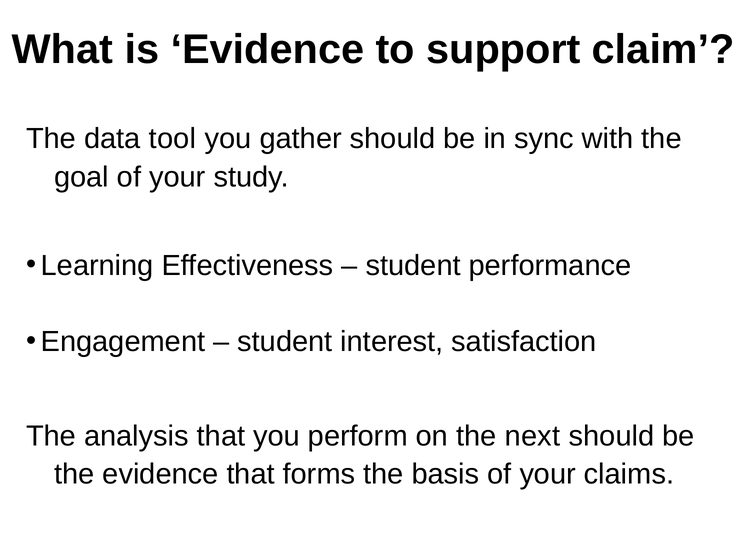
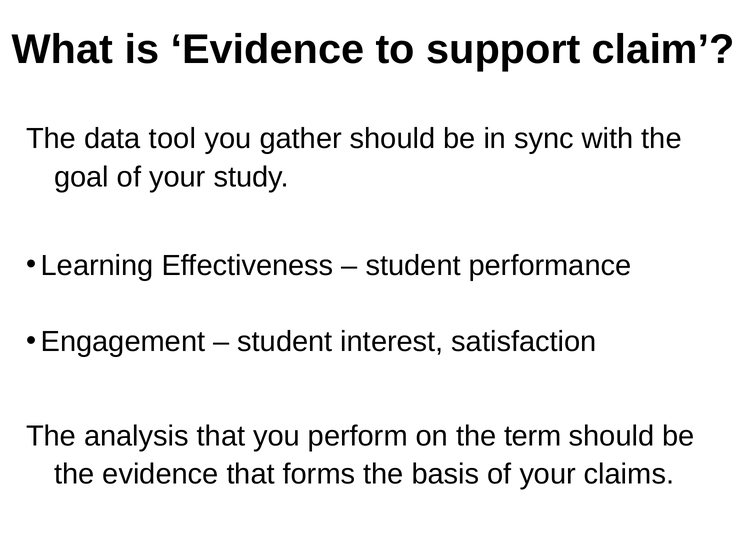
next: next -> term (533, 436)
